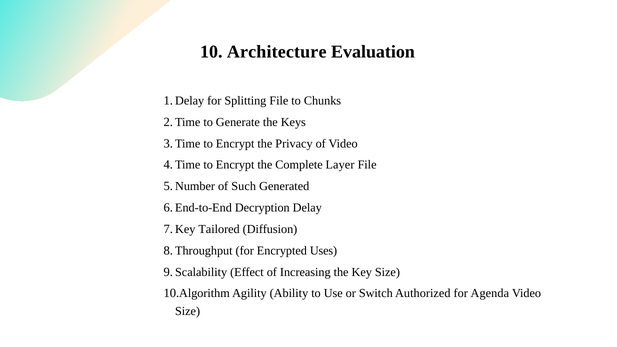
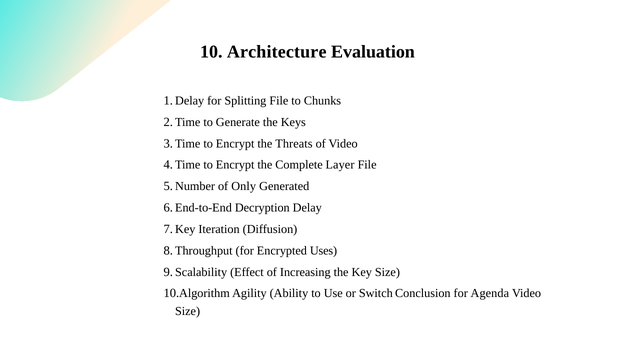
Privacy: Privacy -> Threats (294, 144)
Such: Such -> Only (244, 186)
Tailored: Tailored -> Iteration (219, 229)
Authorized: Authorized -> Conclusion (423, 293)
